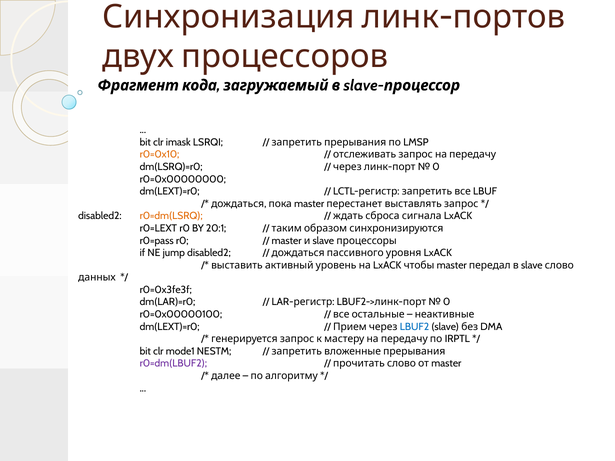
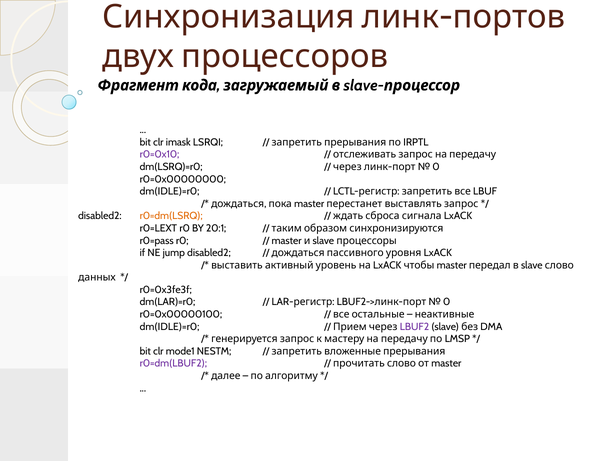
LMSP: LMSP -> IRPTL (416, 142)
r0=0x10 colour: orange -> purple (159, 155)
dm(LEXT)=r0: dm(LEXT)=r0 -> dm(IDLE)=r0 (170, 192)
dm(LEXT)=r0: dm(LEXT)=r0 -> dm(IDLE)=r0 (170, 327)
LBUF2 colour: blue -> purple (414, 327)
IRPTL: IRPTL -> LMSP (457, 339)
